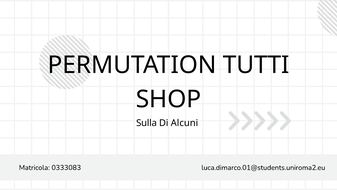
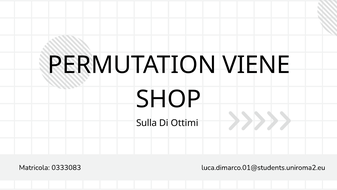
TUTTI: TUTTI -> VIENE (256, 65)
Alcuni: Alcuni -> Ottimi (185, 123)
